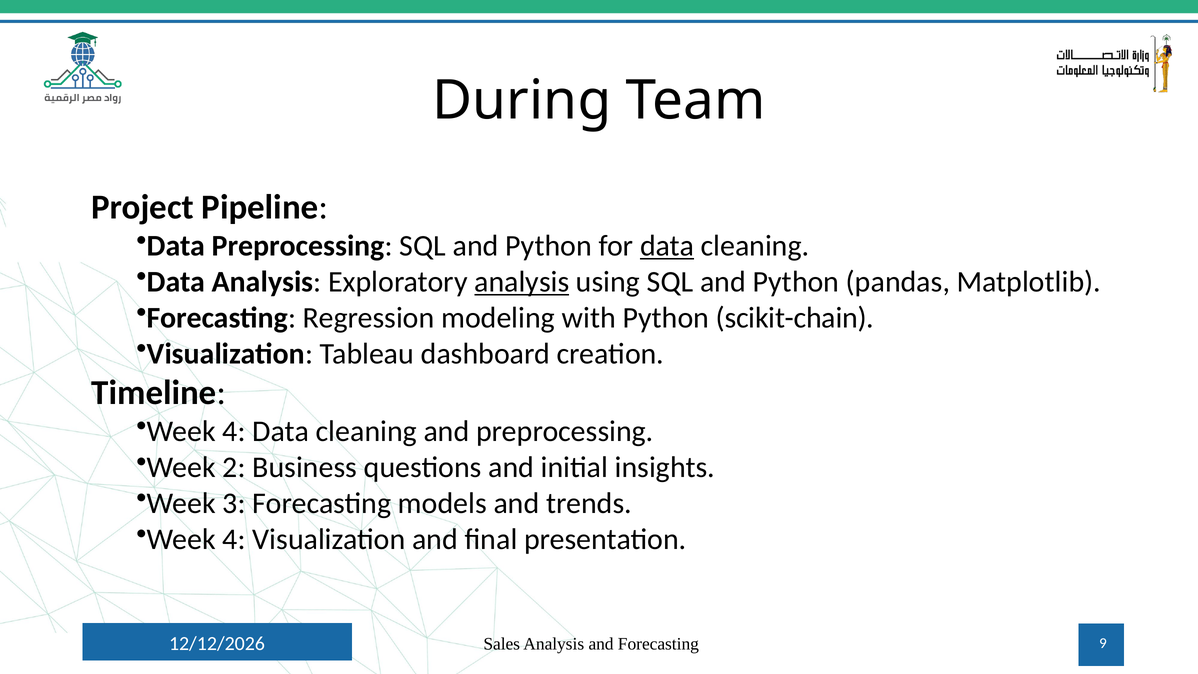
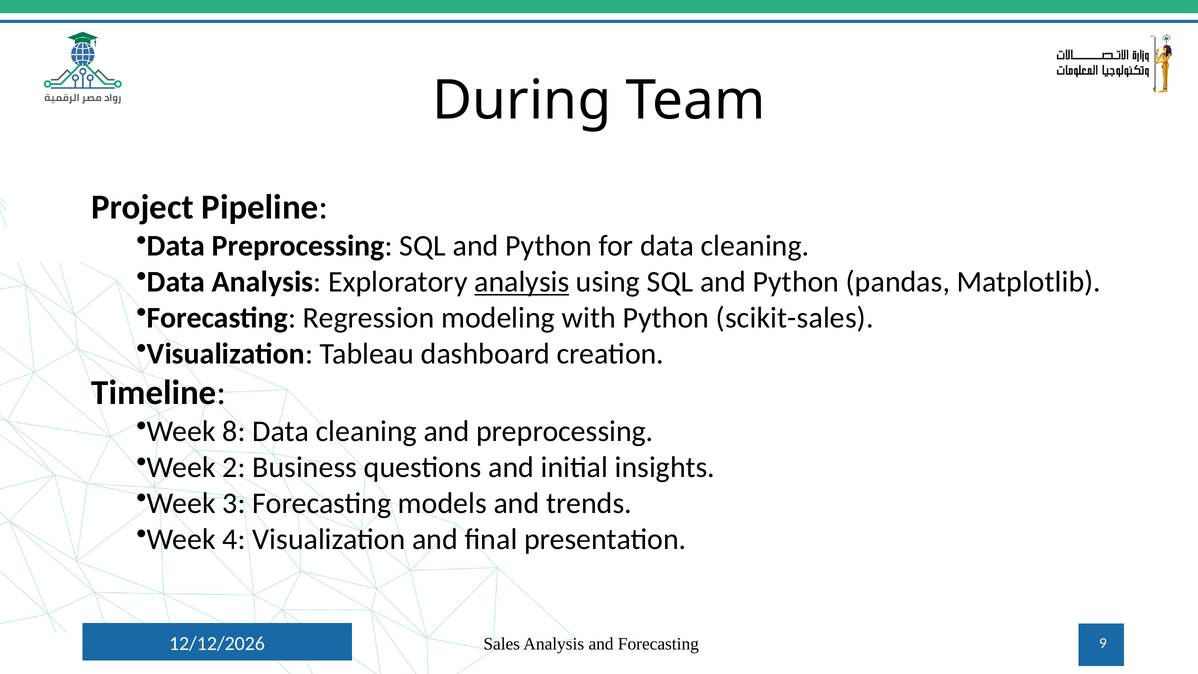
data underline: present -> none (667, 246)
scikit-chain: scikit-chain -> scikit-sales (795, 318)
4: 4 -> 8 (234, 431)
